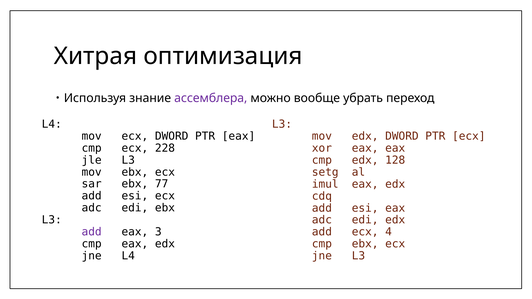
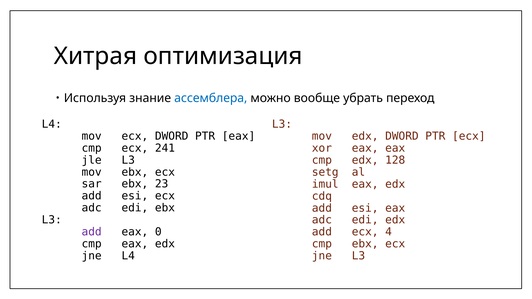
ассемблера colour: purple -> blue (211, 98)
228: 228 -> 241 (165, 148)
77: 77 -> 23 (162, 184)
3: 3 -> 0 (158, 232)
